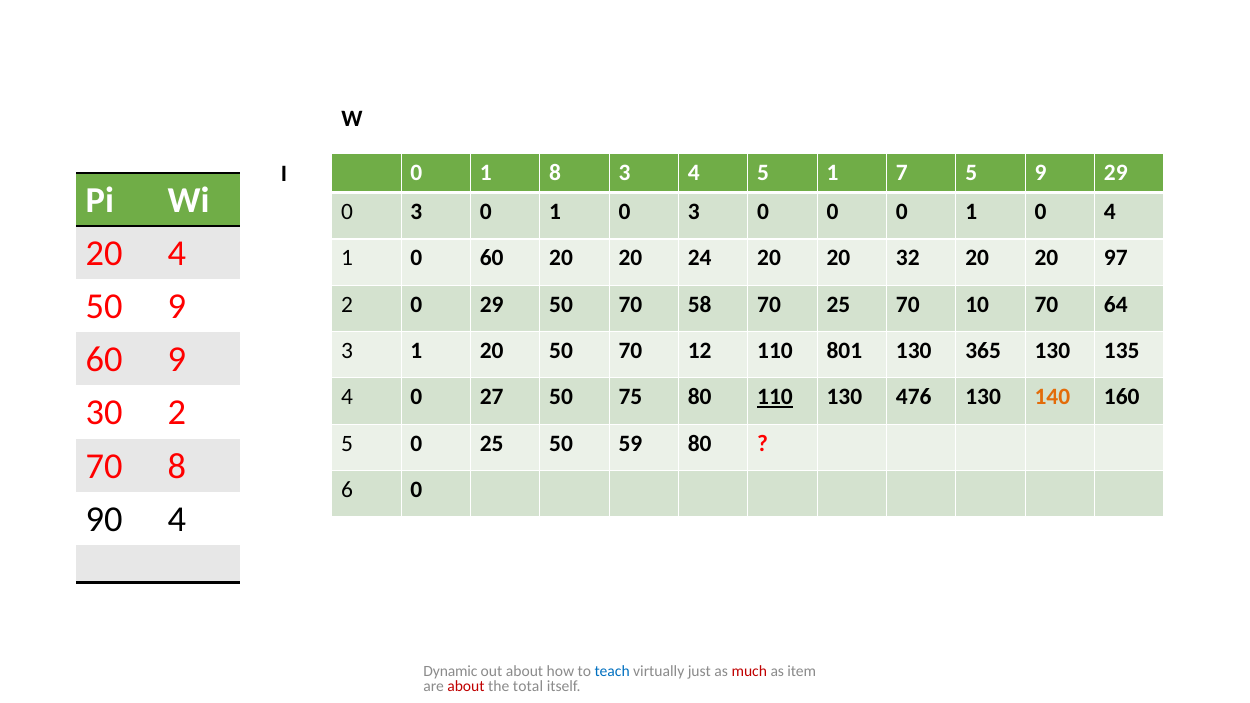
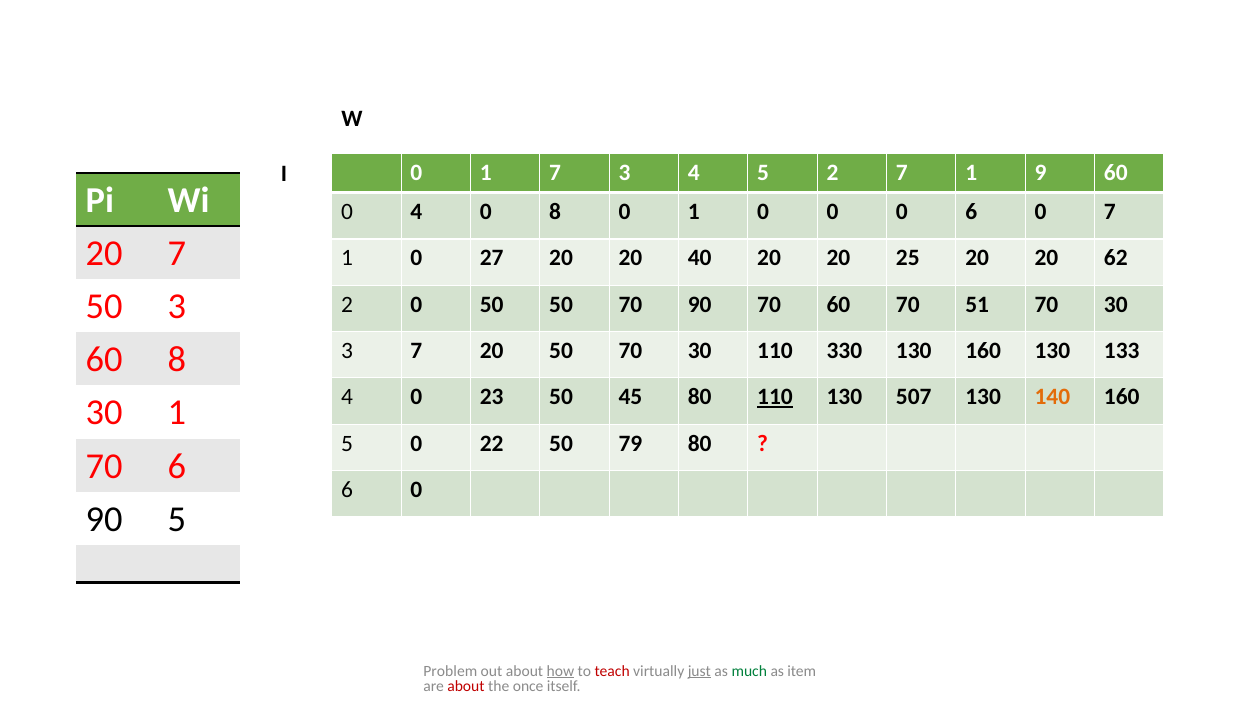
1 8: 8 -> 7 (555, 173)
5 1: 1 -> 2 (833, 173)
5: 5 -> 1 (971, 173)
9 29: 29 -> 60 (1116, 173)
3: 3 -> 4 (416, 212)
1: 1 -> 8 (555, 212)
3: 3 -> 1 (694, 212)
0 0 1: 1 -> 6 (971, 212)
0 4: 4 -> 7 (1110, 212)
20 4: 4 -> 7 (177, 253)
0 60: 60 -> 27 (492, 258)
24: 24 -> 40 (700, 258)
32: 32 -> 25 (908, 258)
97: 97 -> 62 (1116, 258)
50 9: 9 -> 3 (177, 306)
0 29: 29 -> 50 (492, 305)
70 58: 58 -> 90 (700, 305)
70 25: 25 -> 60 (838, 305)
10: 10 -> 51 (977, 305)
64: 64 -> 30 (1116, 305)
3 1: 1 -> 7 (416, 351)
50 70 12: 12 -> 30 (700, 351)
801: 801 -> 330 (844, 351)
130 365: 365 -> 160 (983, 351)
135: 135 -> 133 (1122, 351)
60 9: 9 -> 8 (177, 360)
27: 27 -> 23 (492, 397)
75: 75 -> 45 (630, 397)
476: 476 -> 507 (914, 397)
30 2: 2 -> 1 (177, 413)
0 25: 25 -> 22 (492, 443)
59: 59 -> 79 (630, 443)
70 8: 8 -> 6 (177, 466)
90 4: 4 -> 5 (177, 519)
Dynamic: Dynamic -> Problem (450, 671)
how underline: none -> present (560, 671)
teach colour: blue -> red (612, 671)
just underline: none -> present (699, 671)
much colour: red -> green (749, 671)
total: total -> once (528, 687)
